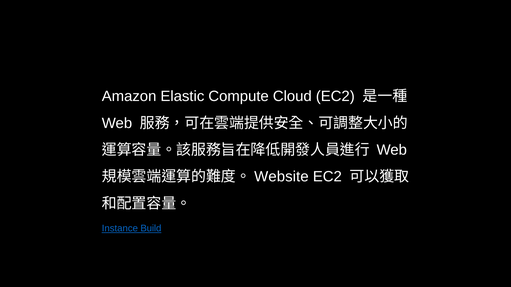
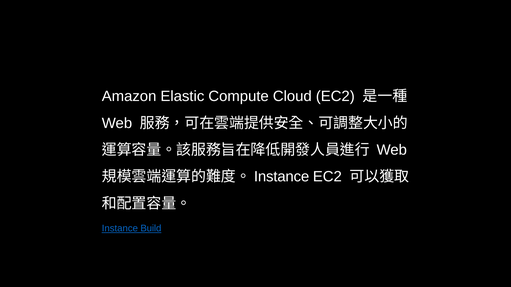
Website: Website -> Instance (282, 177)
